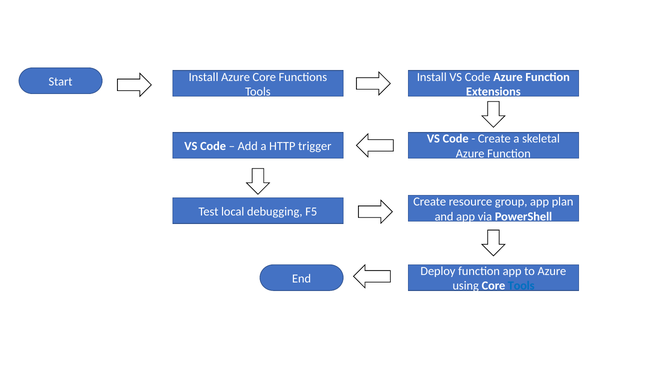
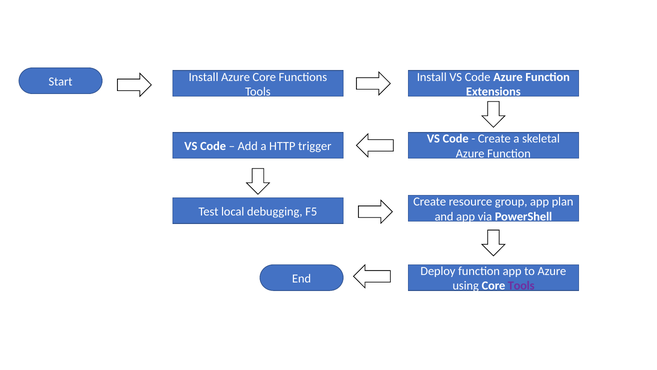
Tools colour: blue -> purple (521, 286)
